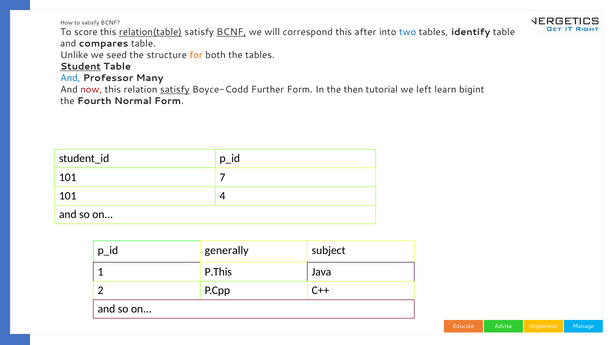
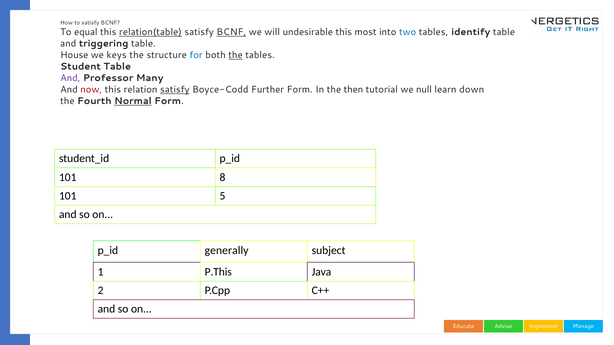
score: score -> equal (86, 32)
correspond: correspond -> undesirable (308, 32)
after: after -> most (366, 32)
compares: compares -> triggering (104, 44)
Unlike: Unlike -> House (74, 55)
seed: seed -> keys (117, 55)
for colour: orange -> blue (196, 55)
the underline: none -> present (236, 55)
Student underline: present -> none (81, 67)
And colour: blue -> purple (70, 78)
left: left -> null (424, 90)
bigint: bigint -> down (472, 90)
Normal underline: none -> present (133, 101)
7: 7 -> 8 (223, 177)
4: 4 -> 5 (223, 196)
